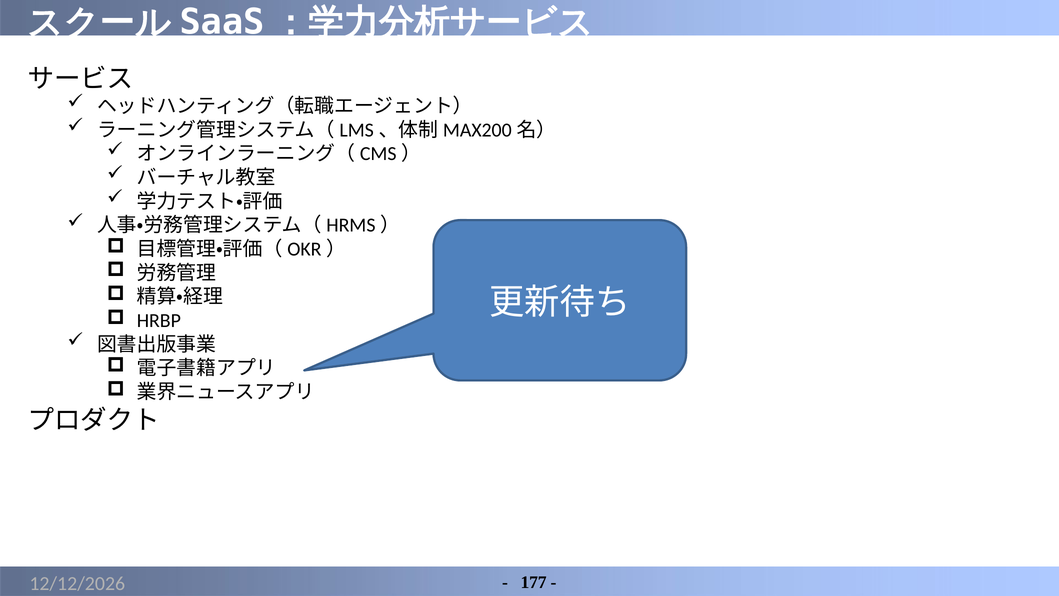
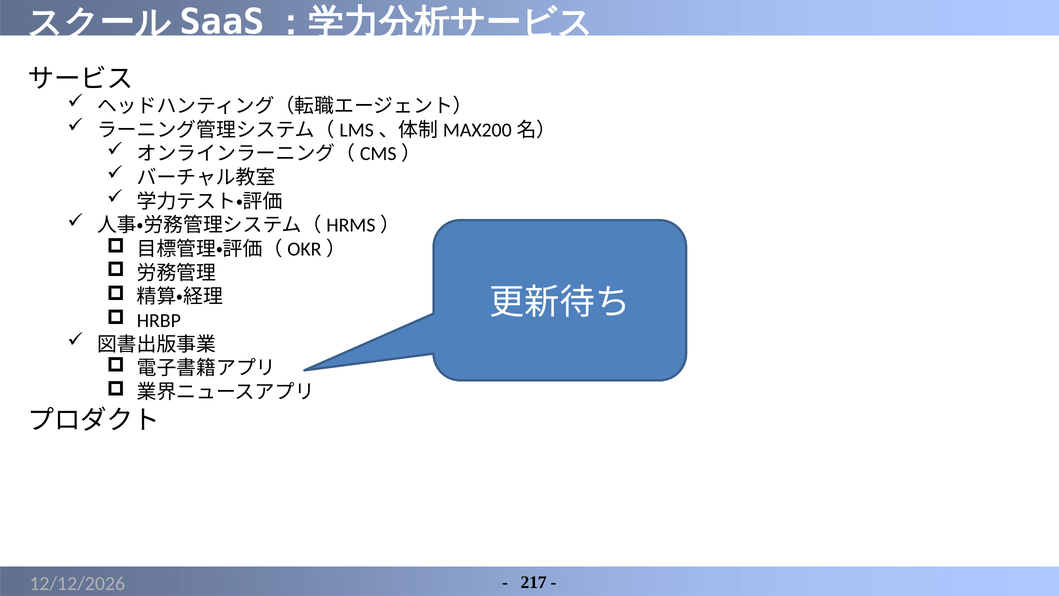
177: 177 -> 217 (534, 582)
